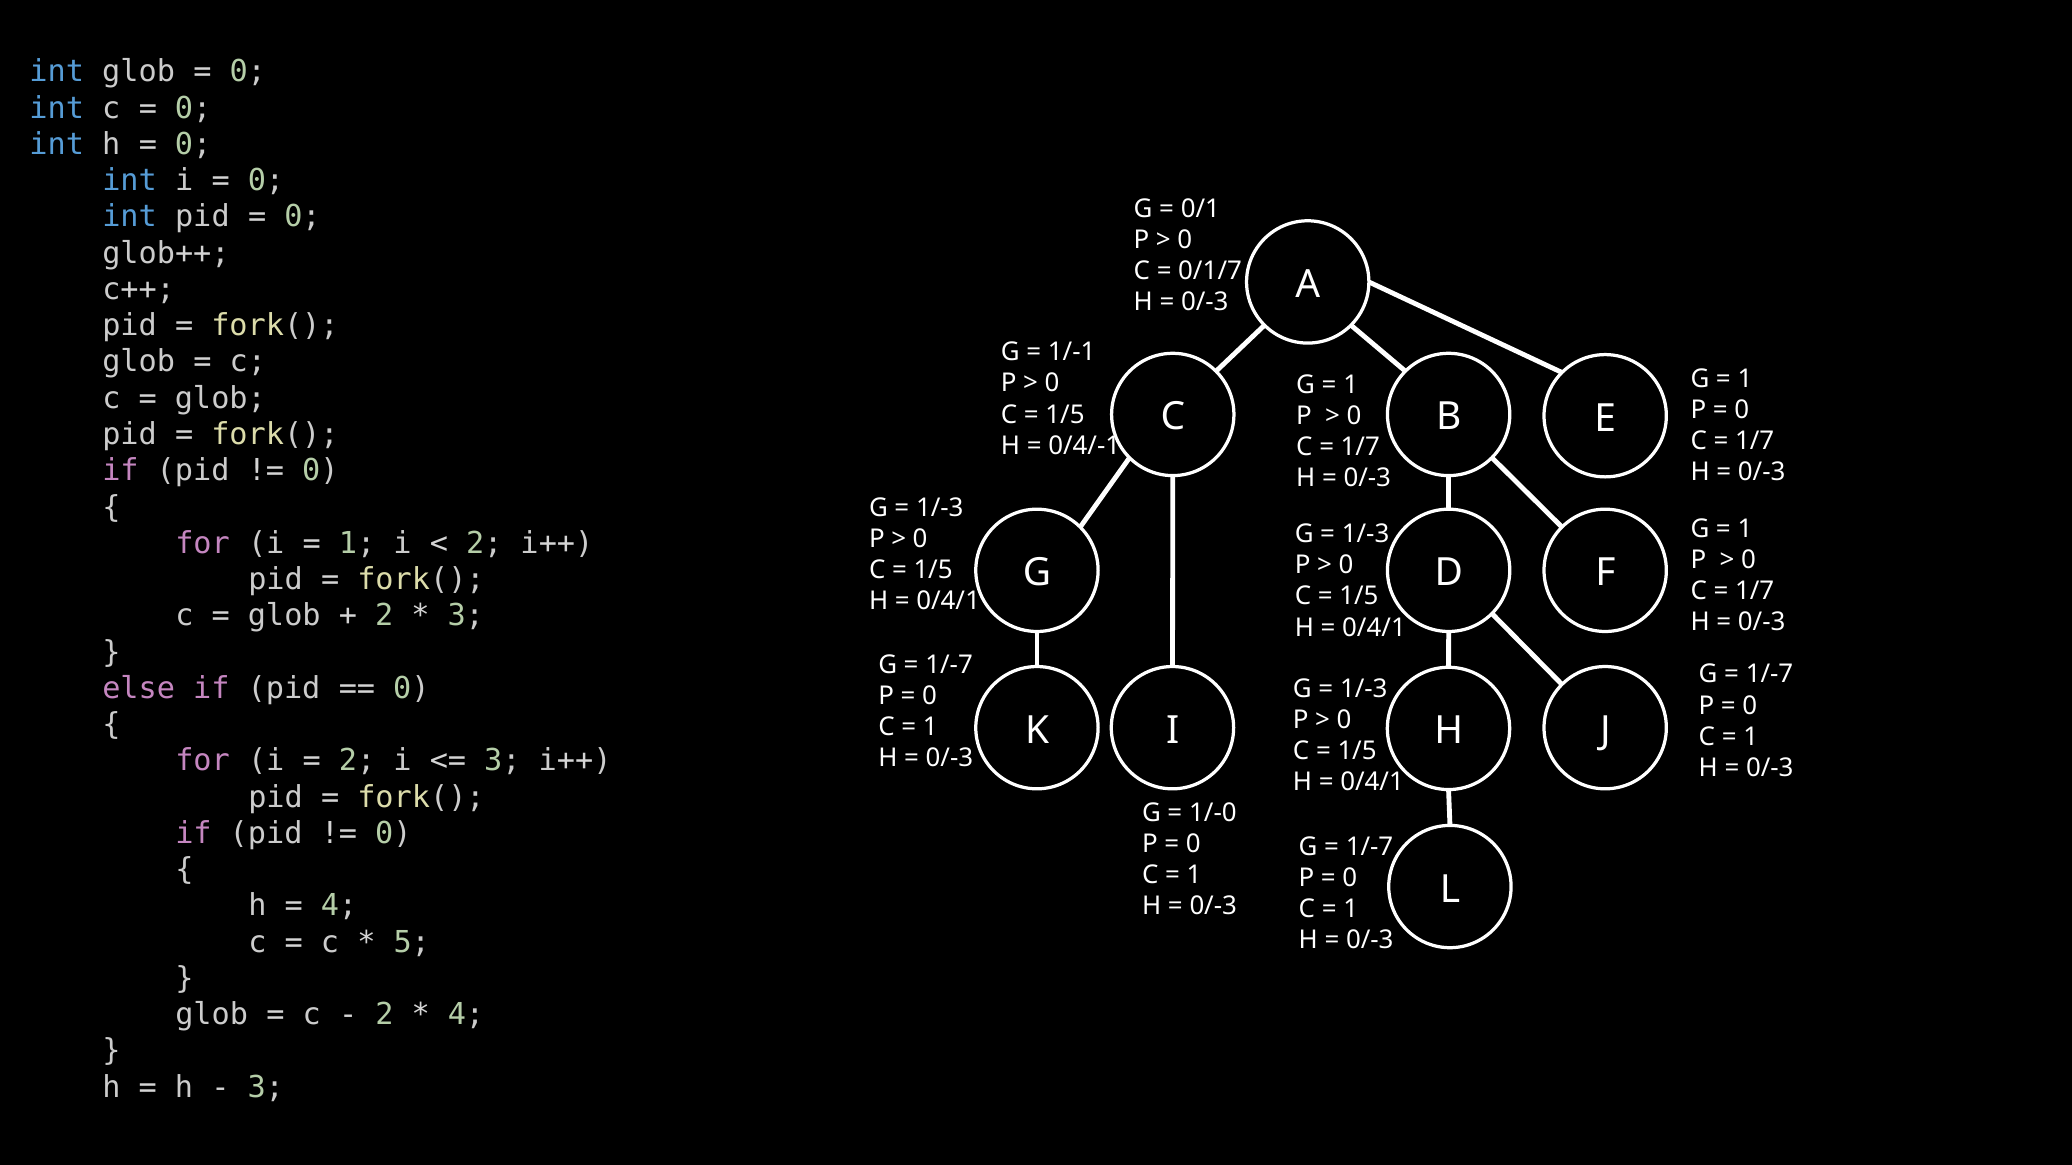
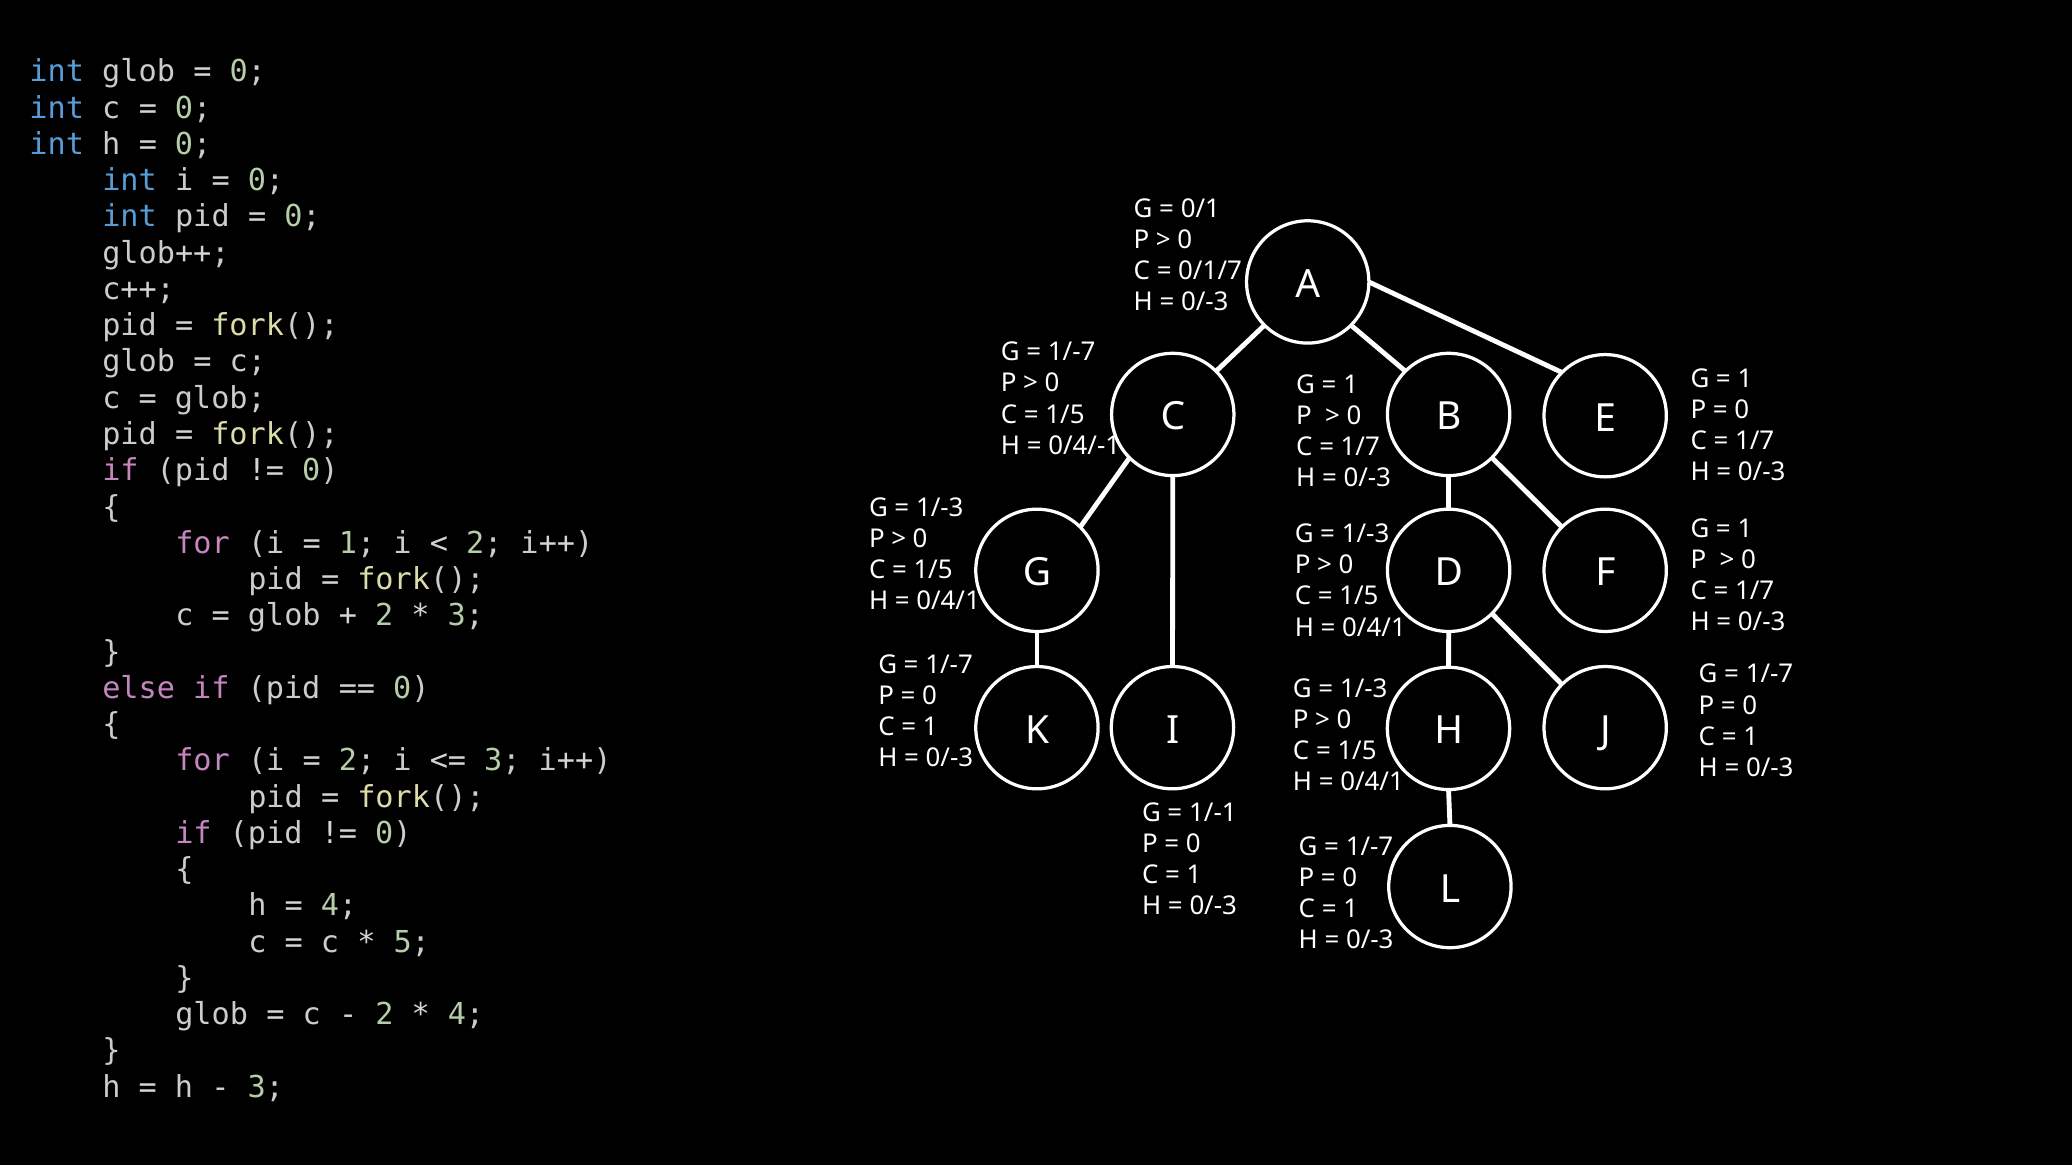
1/-1: 1/-1 -> 1/-7 (1072, 352)
1/-0: 1/-0 -> 1/-1 (1213, 813)
